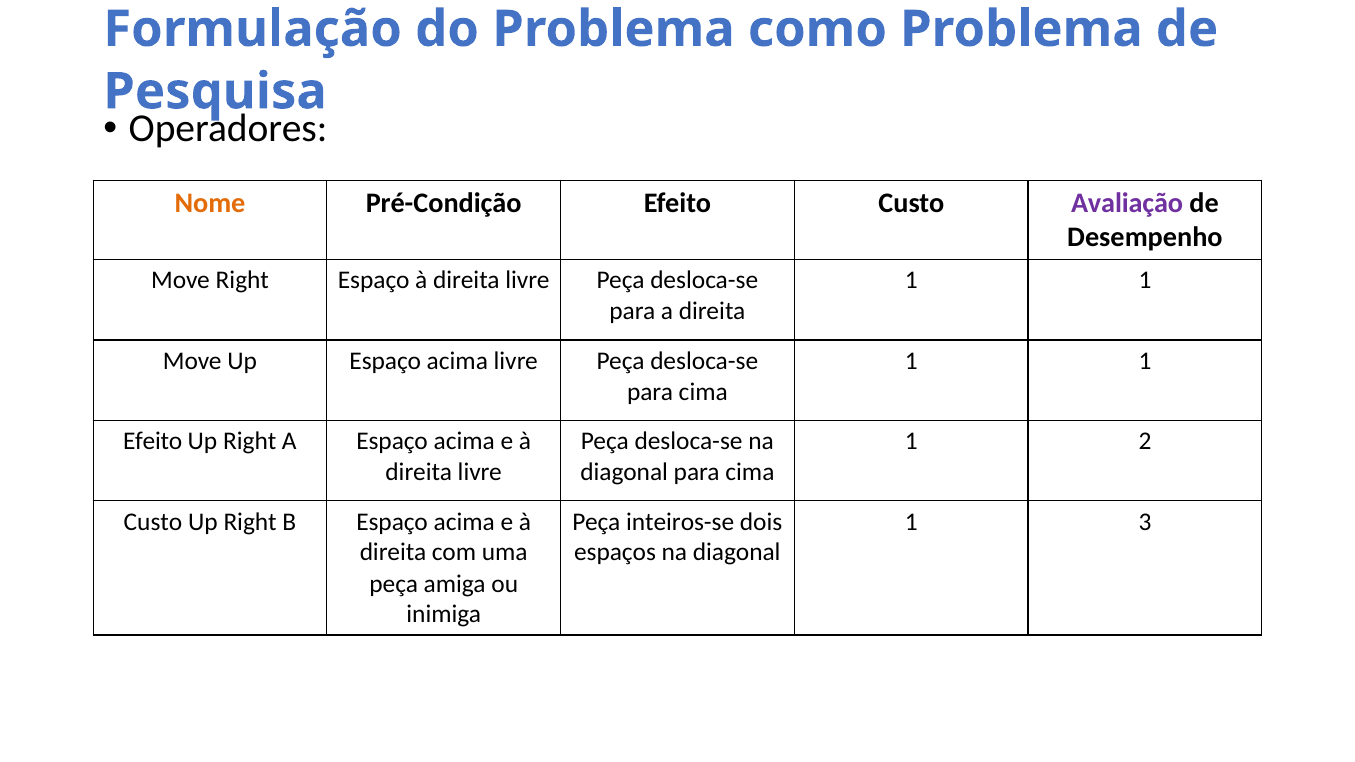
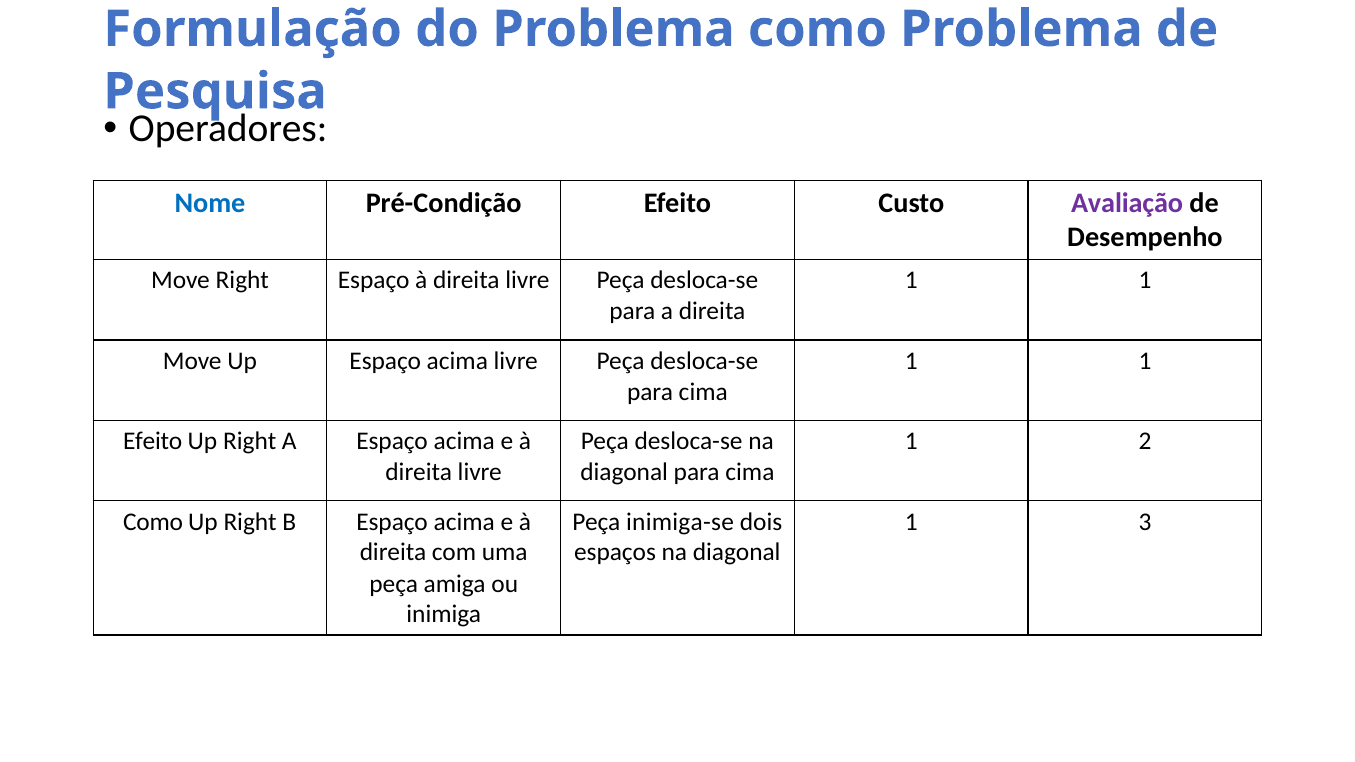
Nome colour: orange -> blue (210, 203)
Custo: Custo -> Como (153, 522)
inteiros-se: inteiros-se -> inimiga-se (680, 522)
